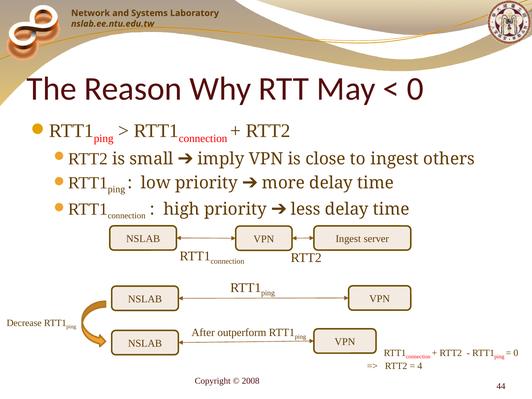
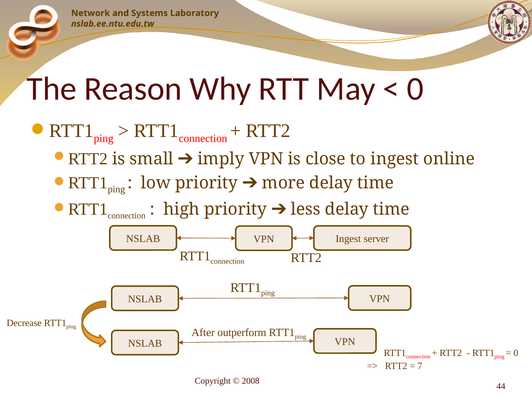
others: others -> online (449, 159)
4: 4 -> 7 (420, 366)
